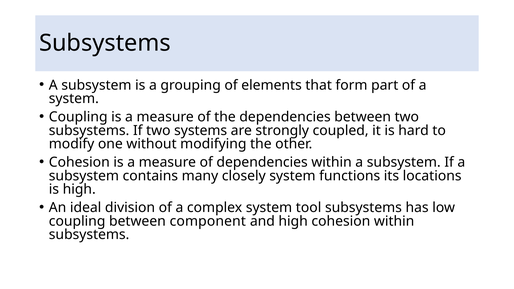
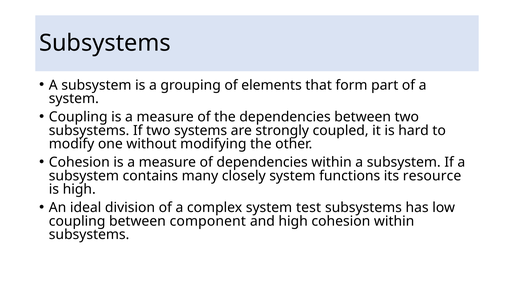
locations: locations -> resource (432, 176)
tool: tool -> test (309, 208)
